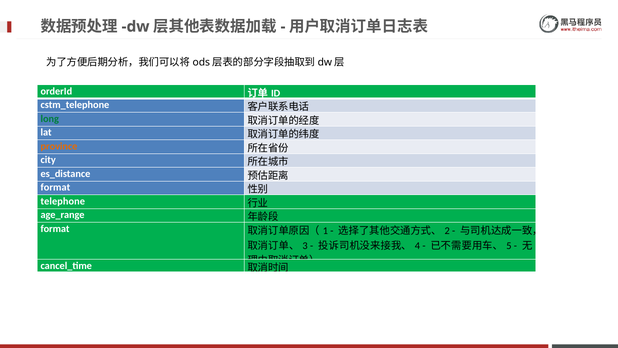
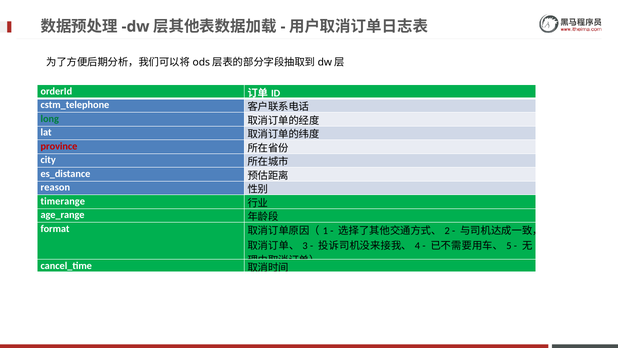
province colour: orange -> red (59, 146)
format: format -> reason (55, 187)
telephone: telephone -> timerange (63, 201)
